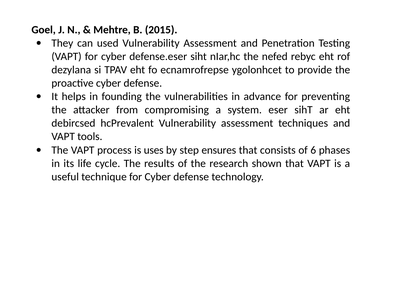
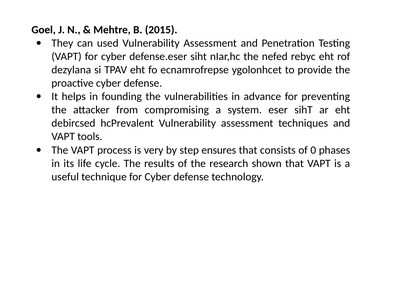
uses: uses -> very (154, 150)
6: 6 -> 0 (313, 150)
